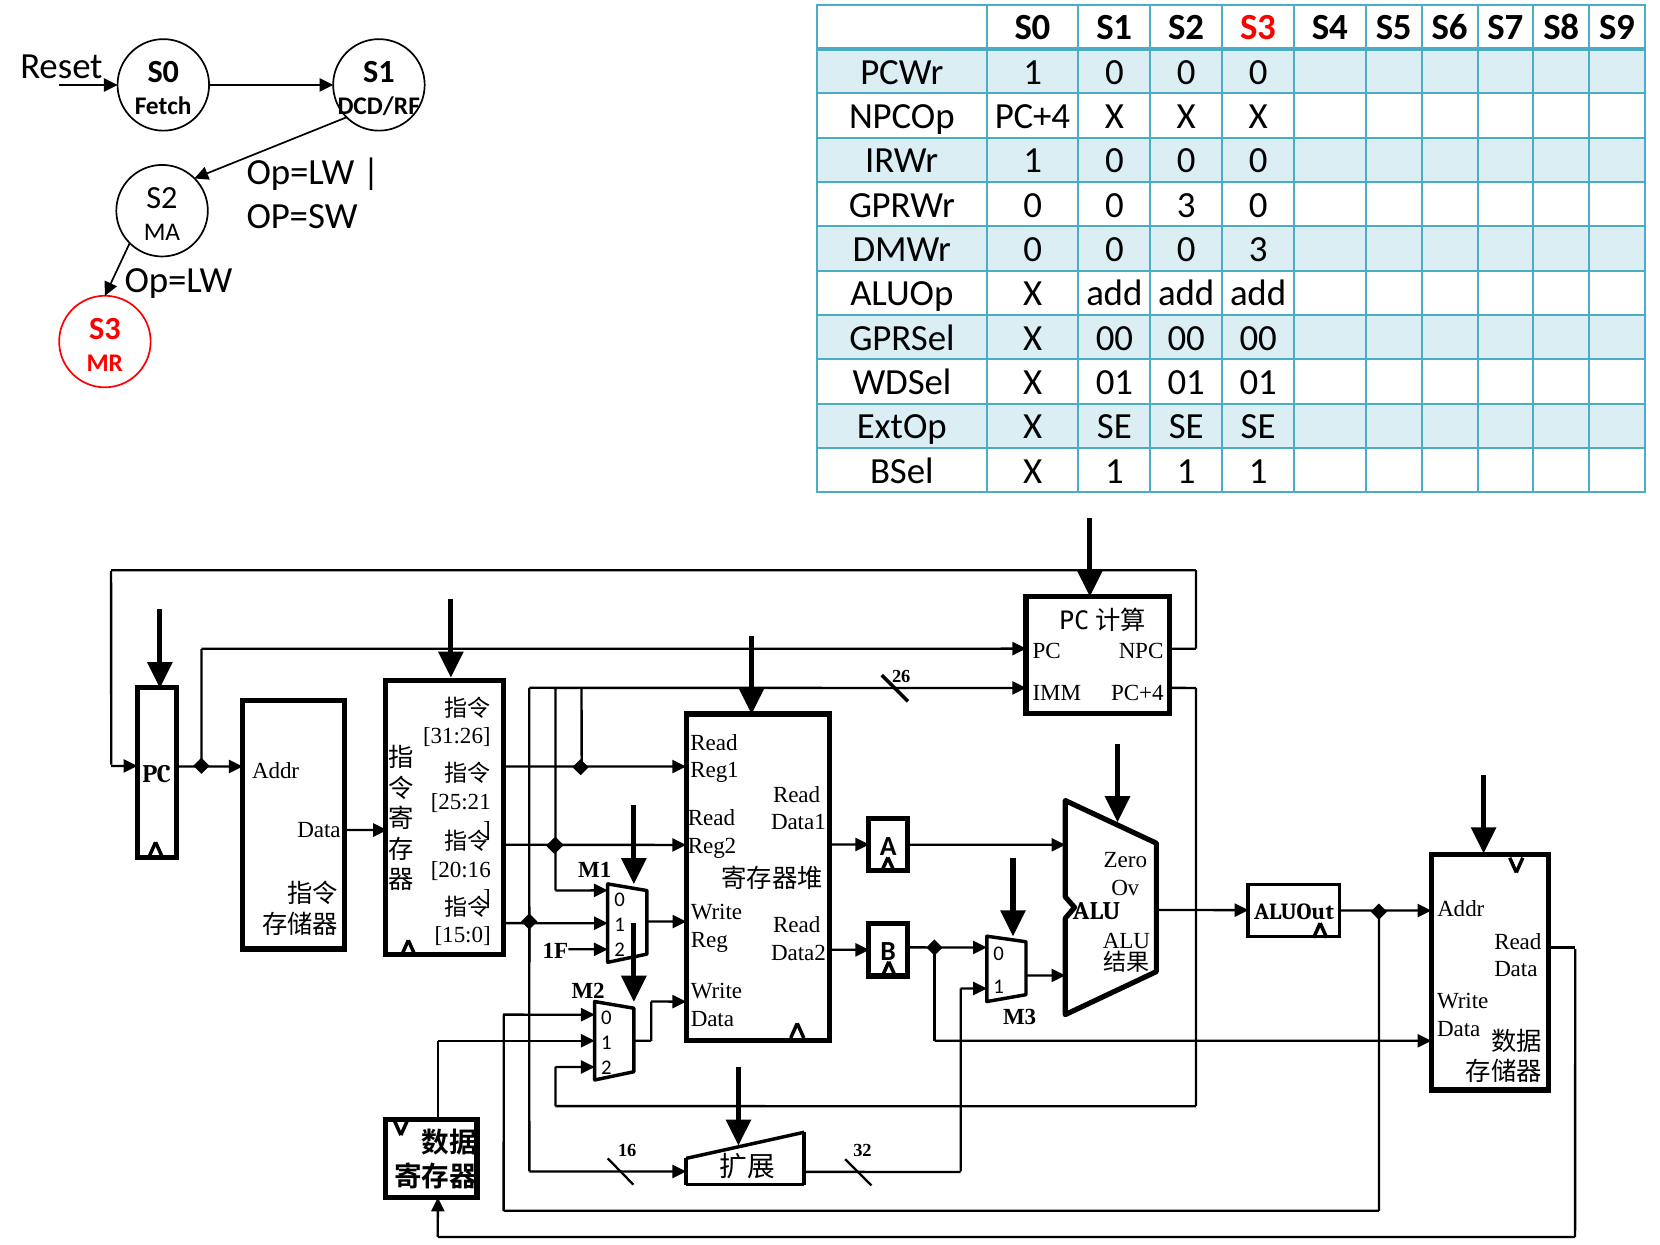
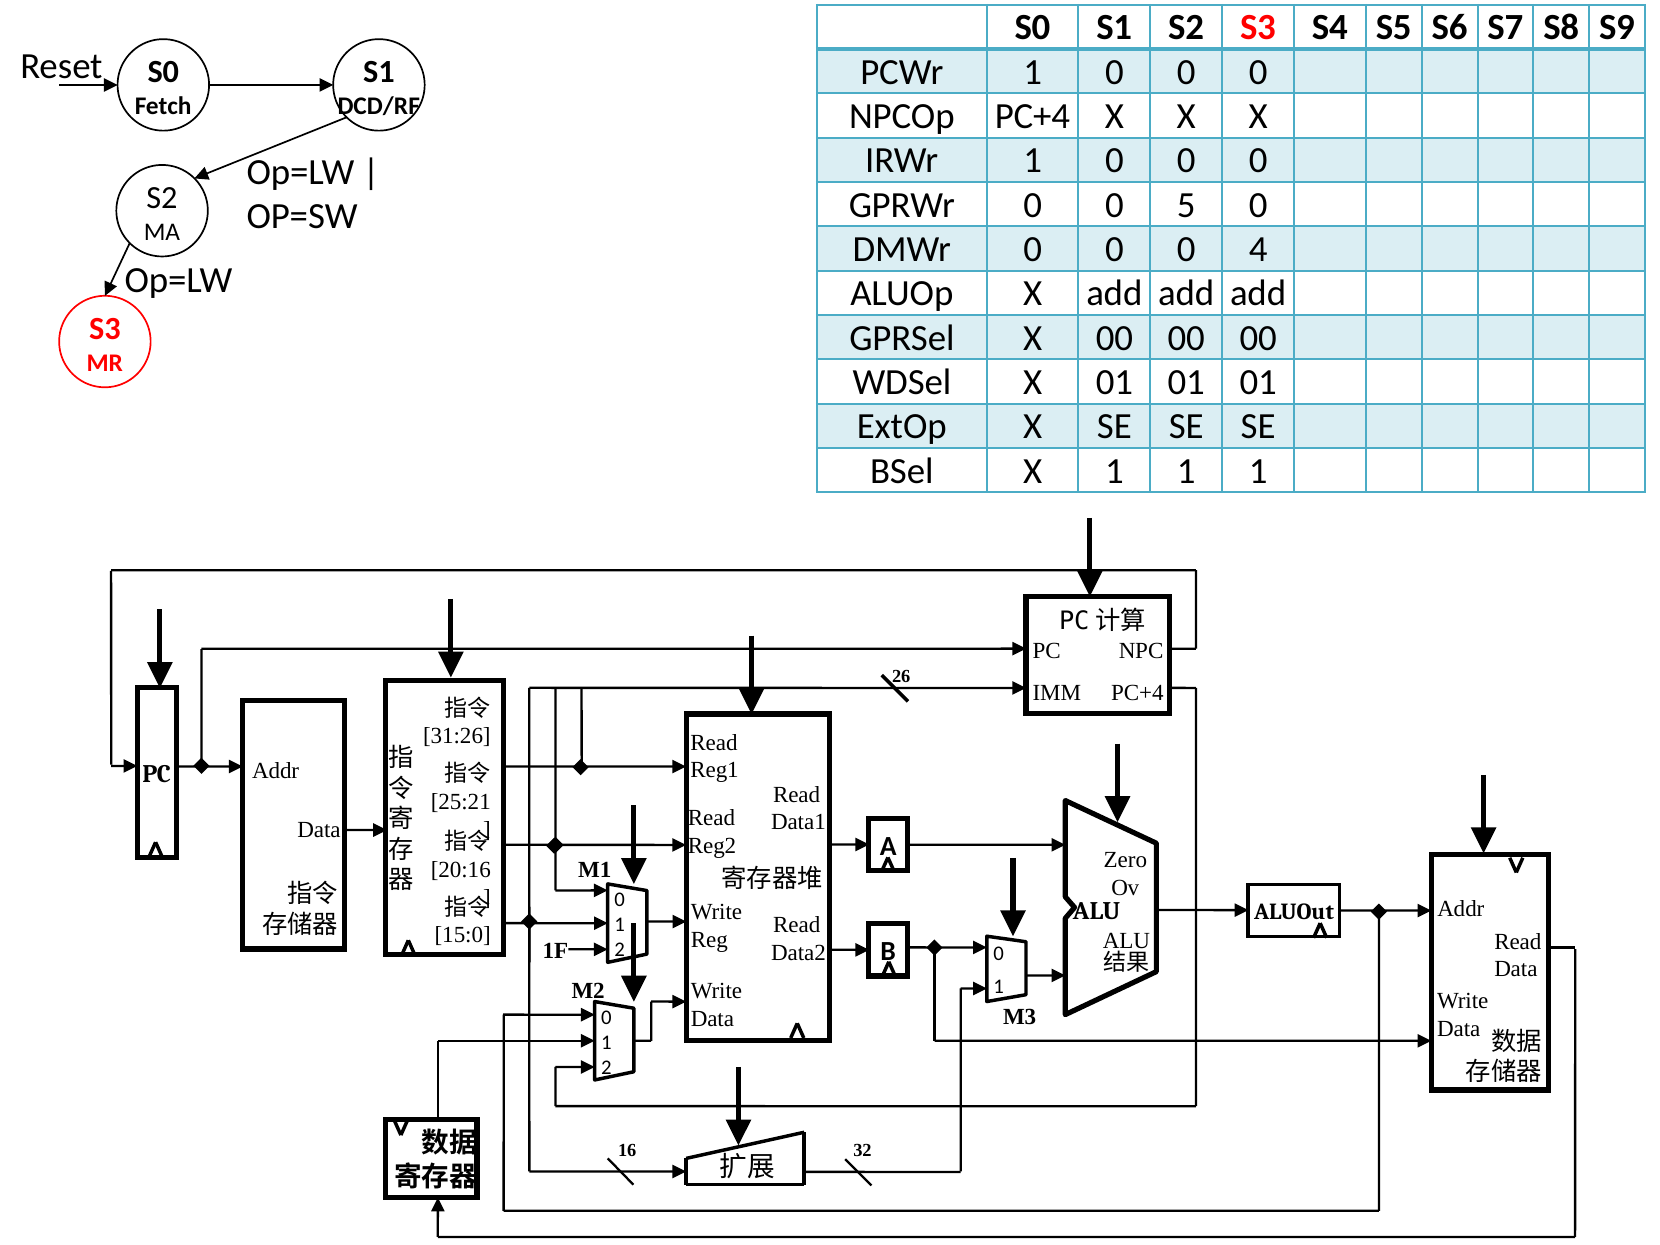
GPRWr 0 0 3: 3 -> 5 (1186, 205)
0 0 0 3: 3 -> 4 (1258, 249)
